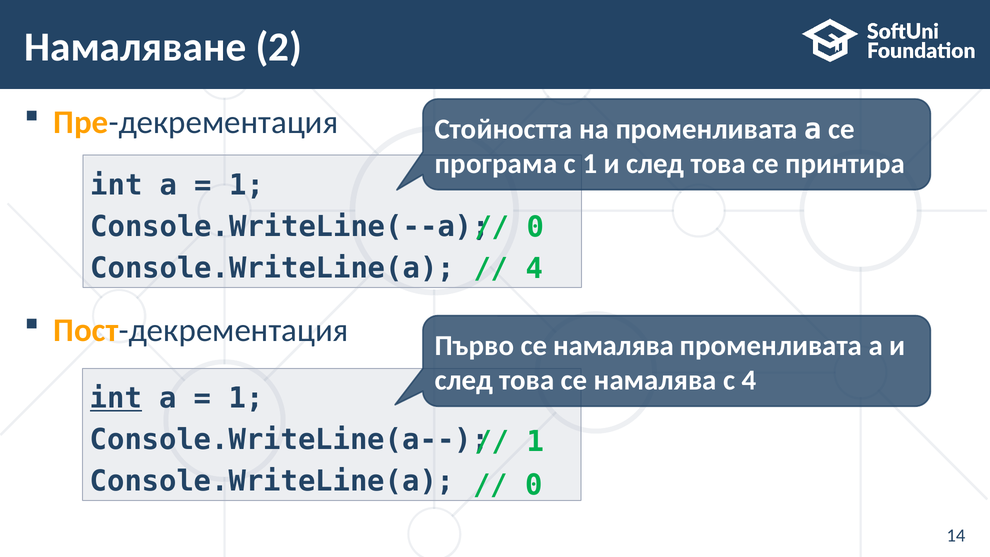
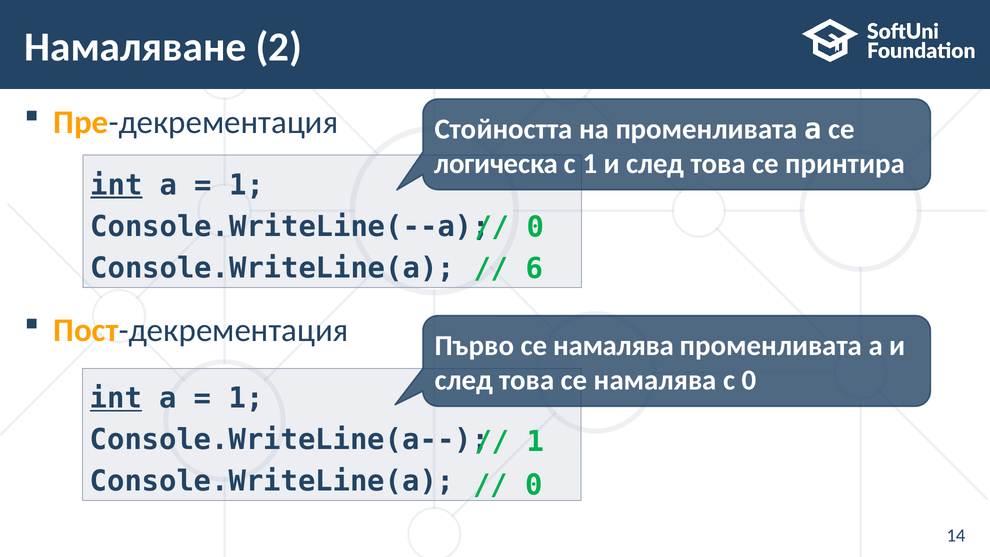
програма: програма -> логическа (496, 164)
int underline: none -> present (117, 185)
4: 4 -> 6 (534, 269)
с 4: 4 -> 0 (749, 380)
